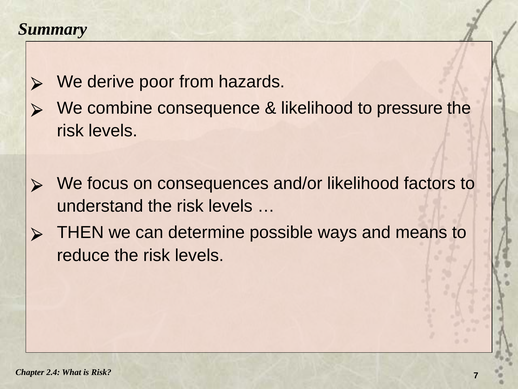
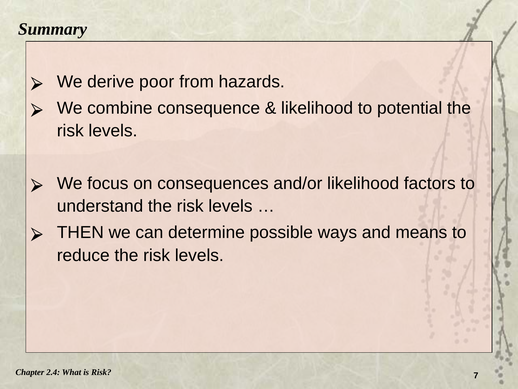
pressure: pressure -> potential (410, 108)
